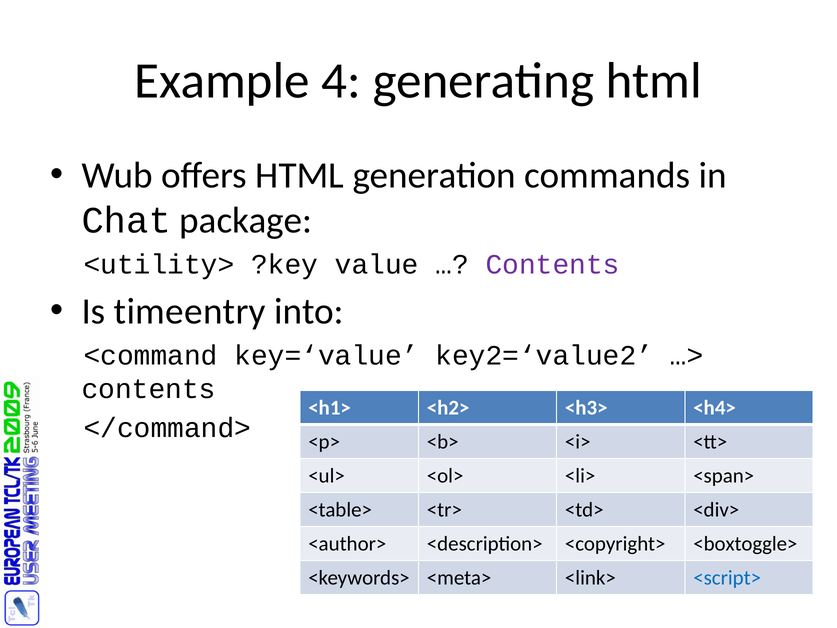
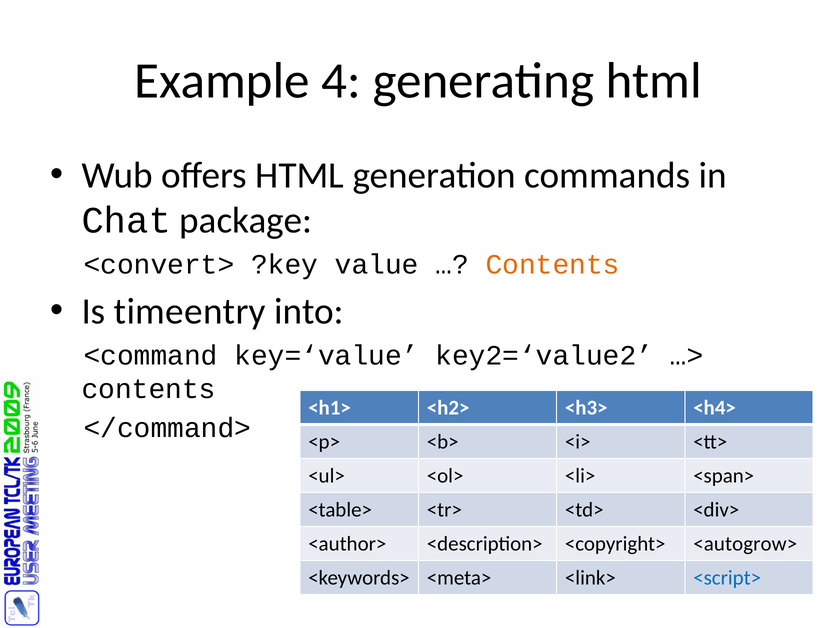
<utility>: <utility> -> <convert> (159, 264)
Contents colour: purple -> orange (553, 264)
<boxtoggle>: <boxtoggle> -> <autogrow> (745, 544)
